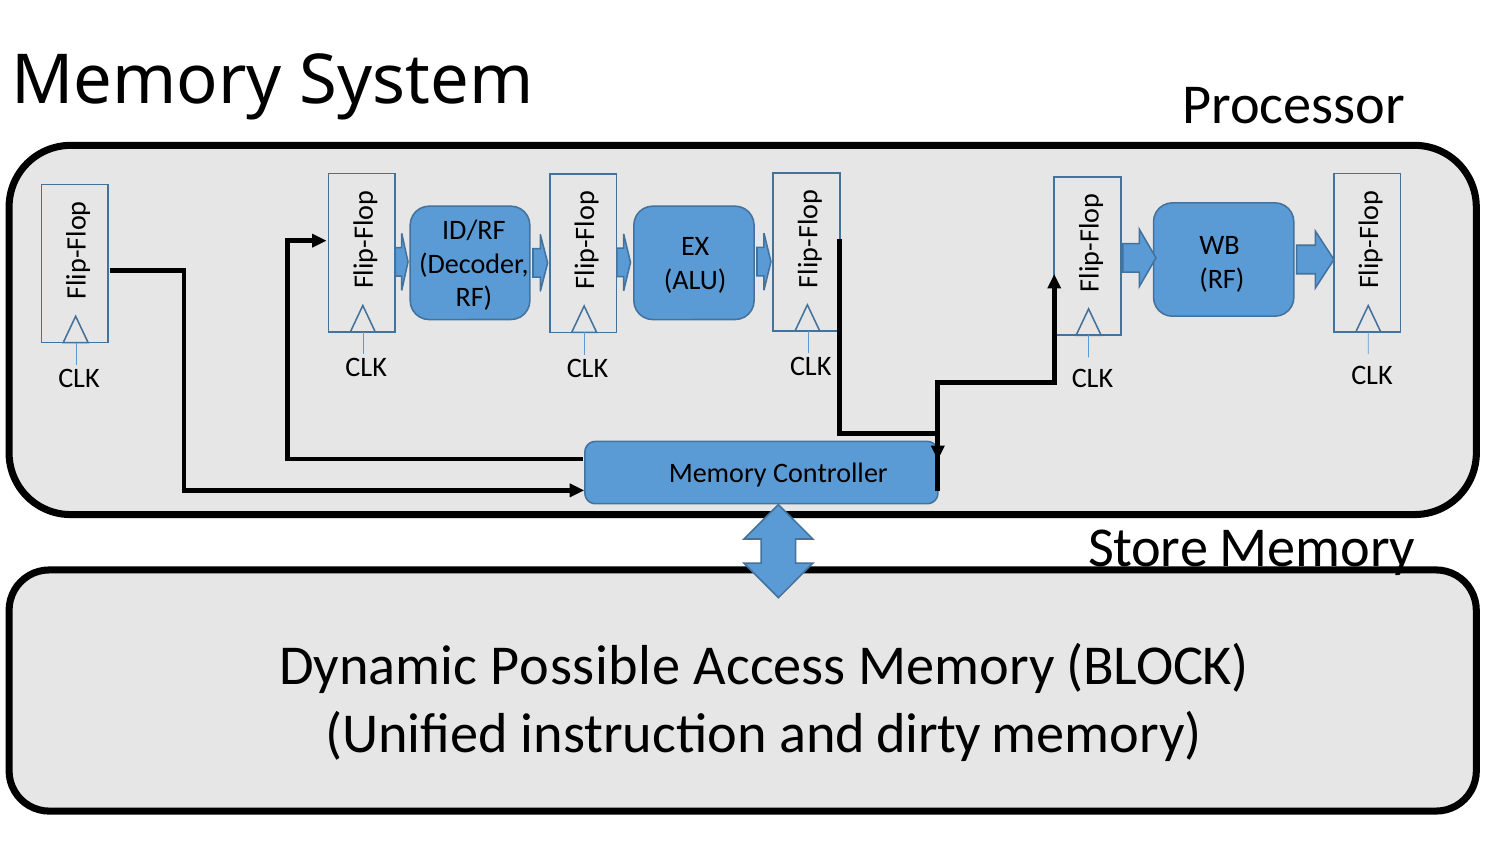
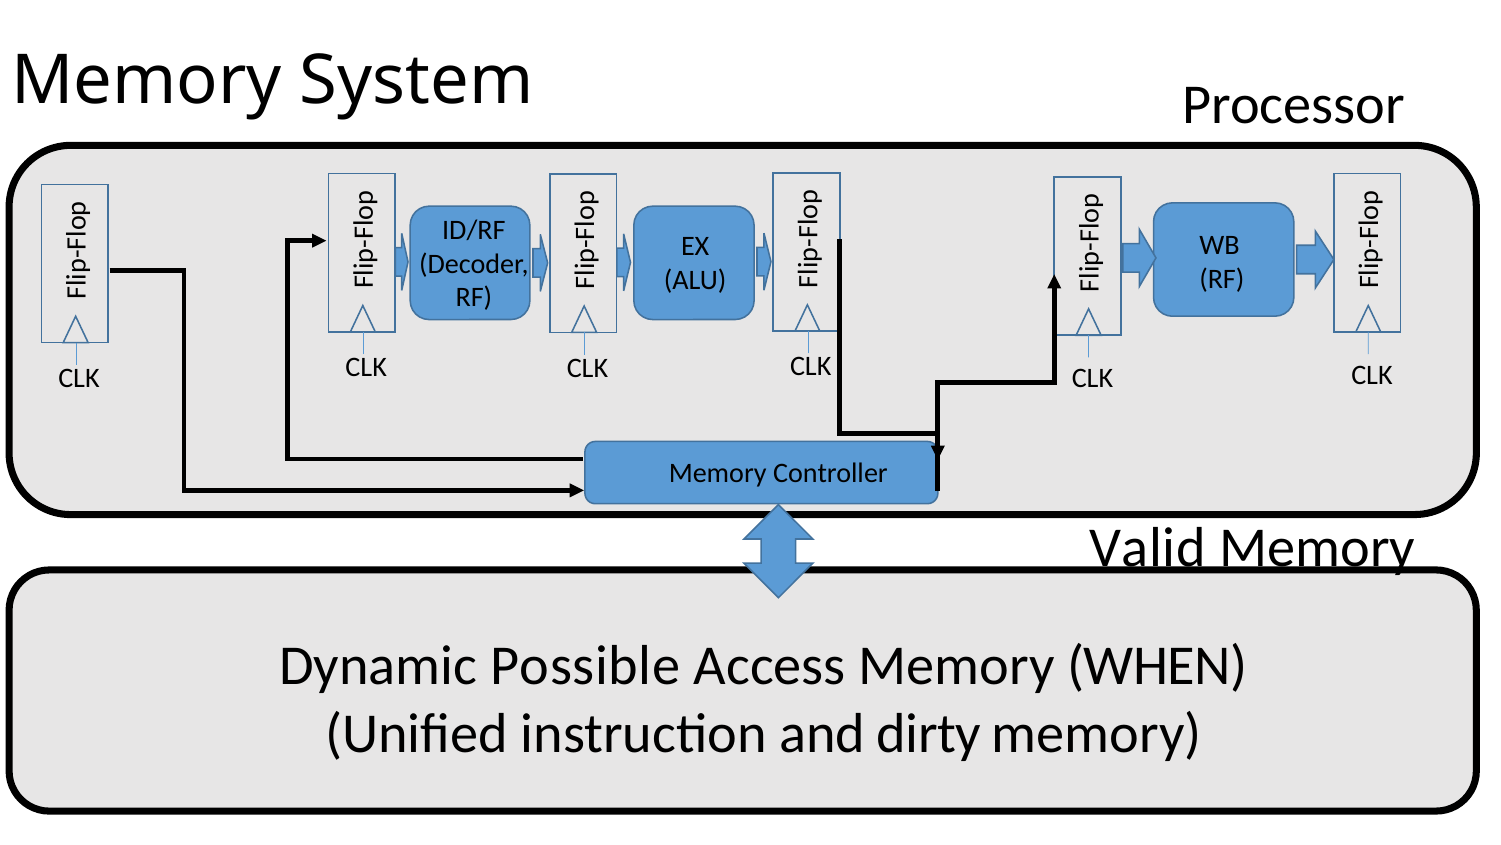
Store: Store -> Valid (1148, 548)
BLOCK: BLOCK -> WHEN (1158, 666)
